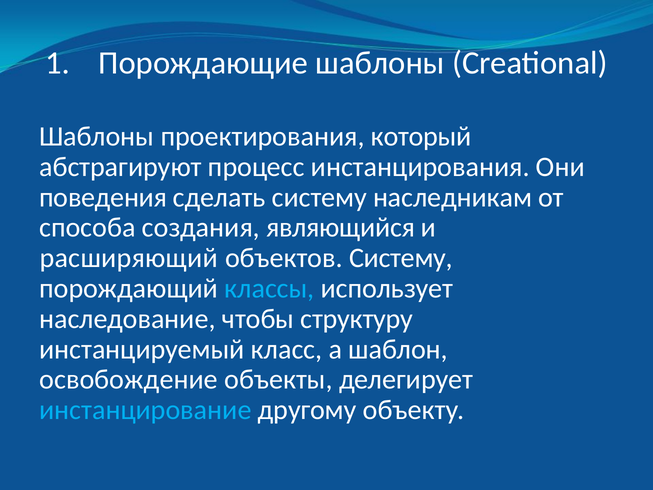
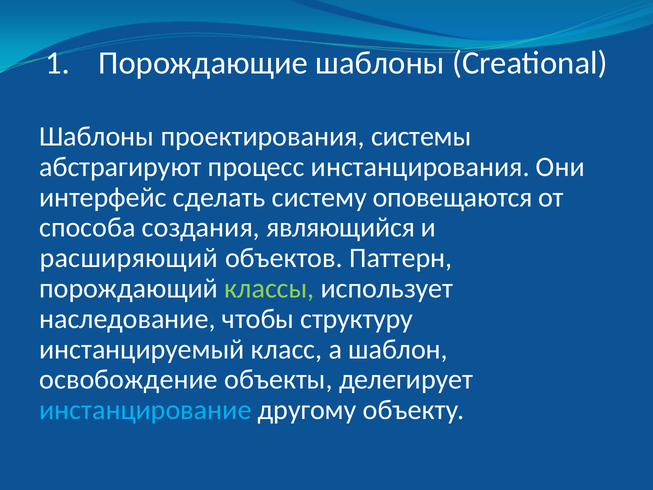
который: который -> системы (421, 136)
поведения: поведения -> интерфейс (103, 197)
наследникам: наследникам -> оповещаются (453, 197)
объектов Систему: Систему -> Паттерн (401, 258)
классы colour: light blue -> light green (269, 288)
